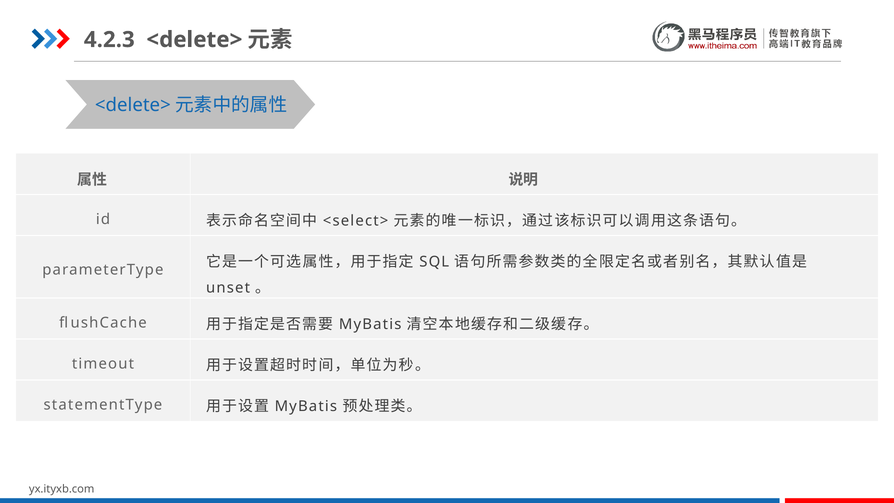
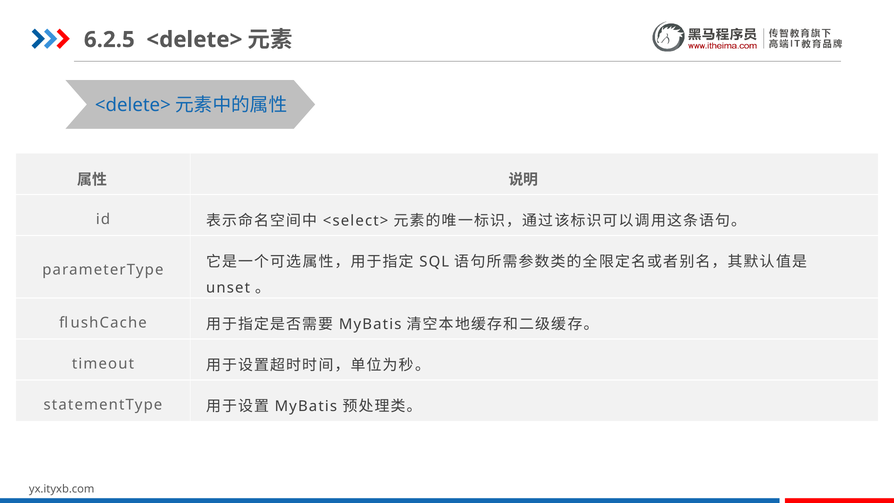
4.2.3: 4.2.3 -> 6.2.5 (109, 40)
